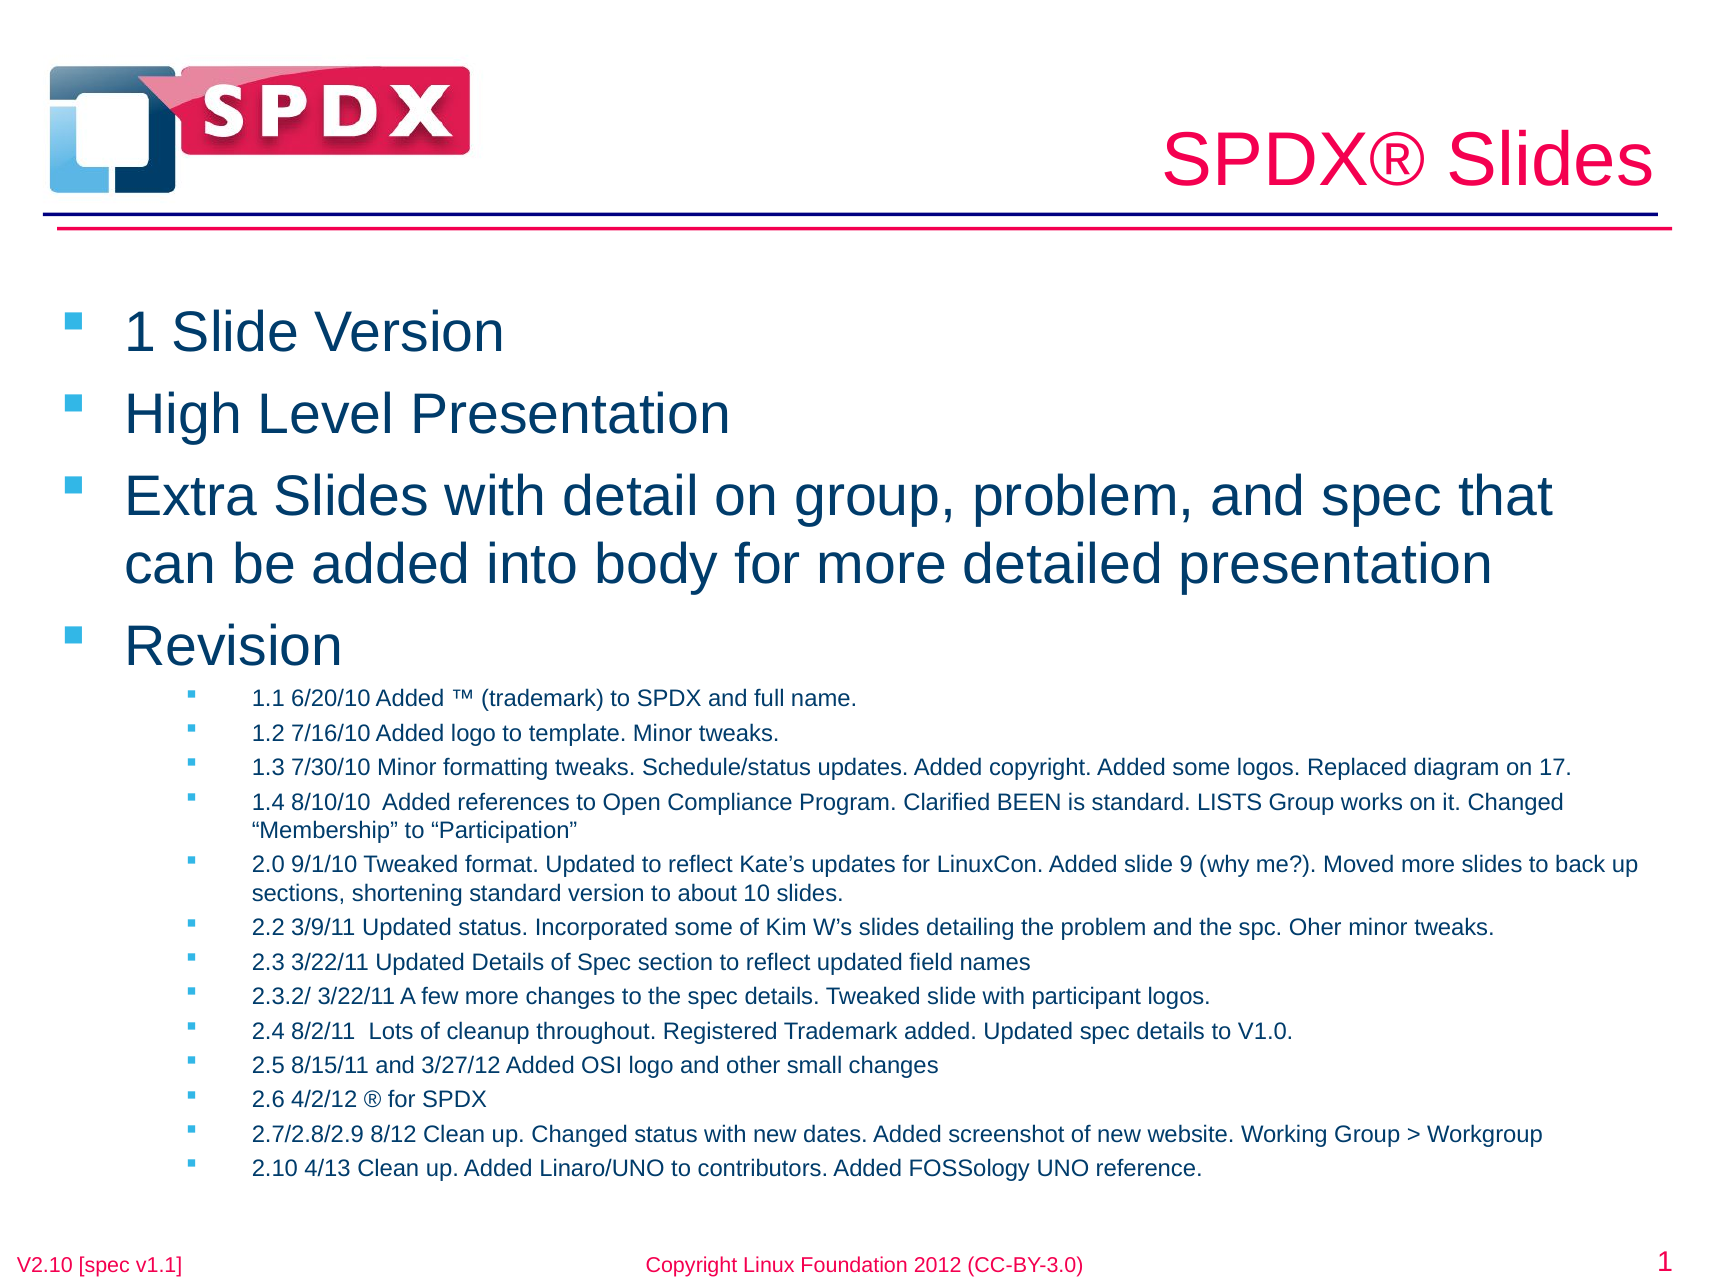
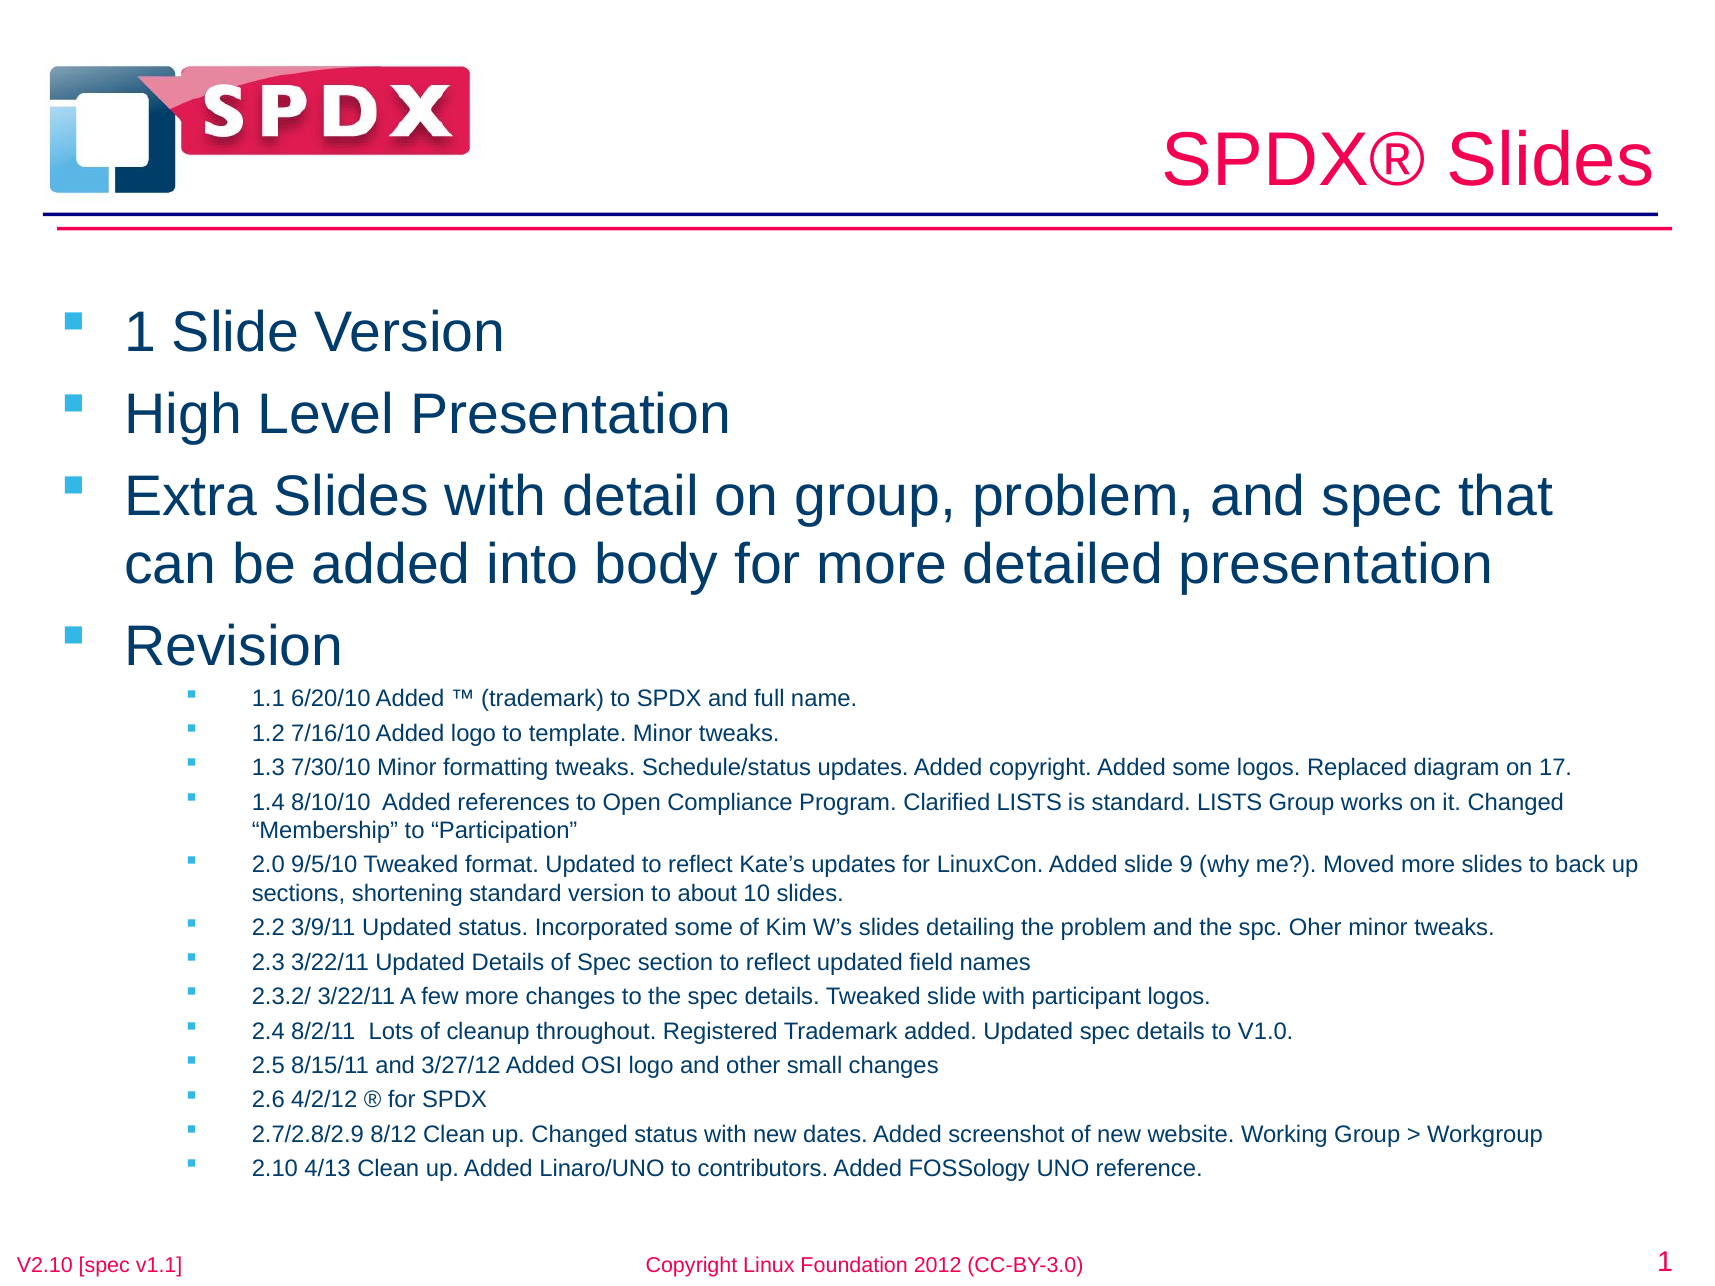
Clarified BEEN: BEEN -> LISTS (1029, 802)
9/1/10: 9/1/10 -> 9/5/10 (324, 865)
